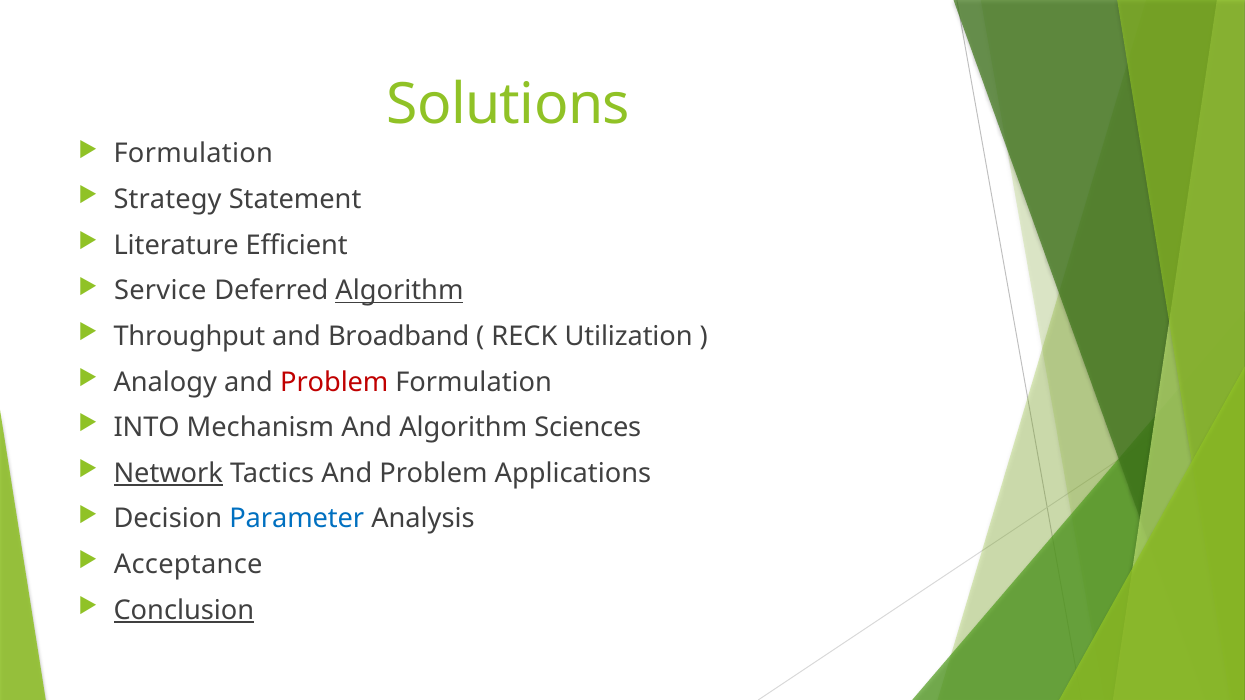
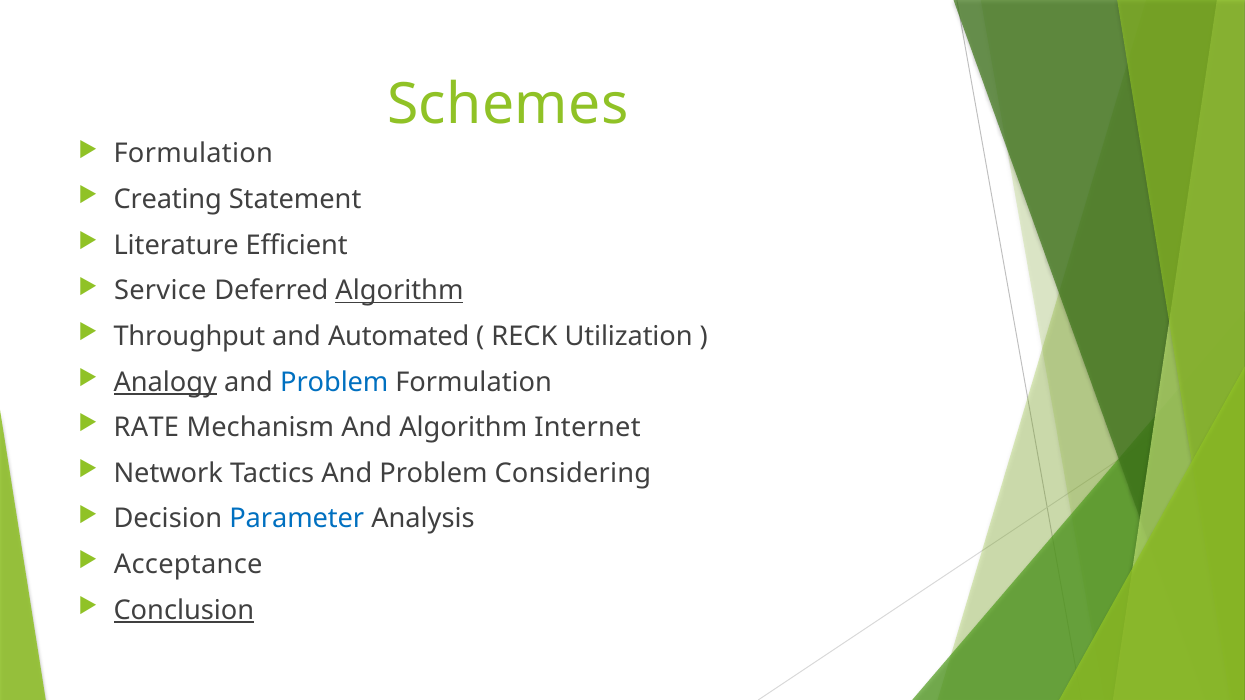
Solutions: Solutions -> Schemes (508, 105)
Strategy: Strategy -> Creating (168, 200)
Broadband: Broadband -> Automated (399, 337)
Analogy underline: none -> present (165, 382)
Problem colour: red -> blue (334, 382)
INTO: INTO -> RATE (146, 428)
Sciences: Sciences -> Internet (587, 428)
Network underline: present -> none (168, 474)
Applications: Applications -> Considering (573, 474)
